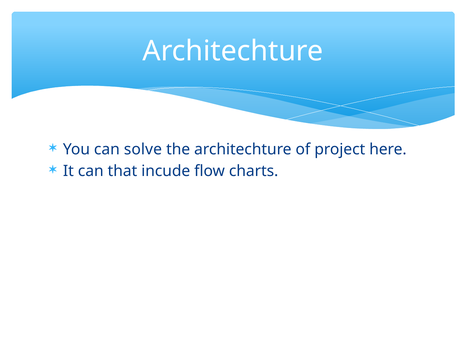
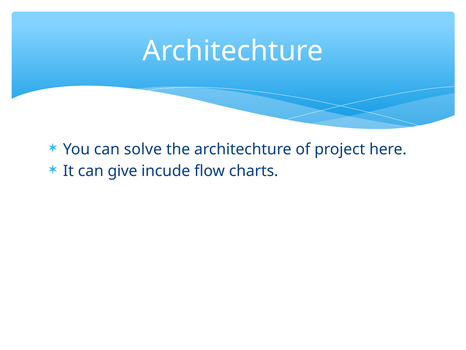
that: that -> give (123, 171)
